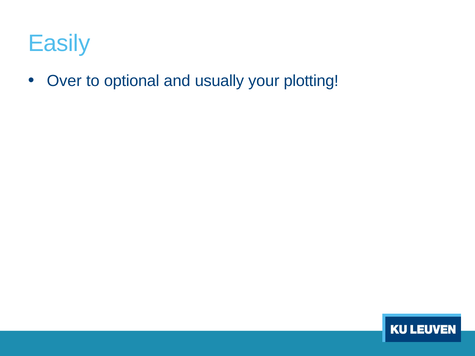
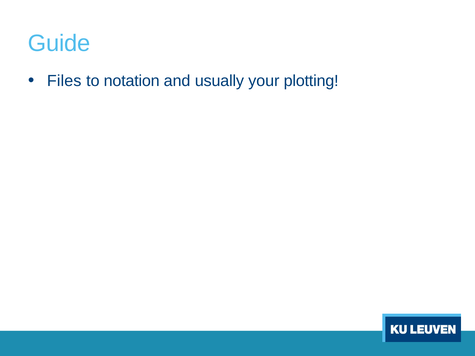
Easily: Easily -> Guide (59, 44)
Over: Over -> Files (64, 81)
optional: optional -> notation (132, 81)
